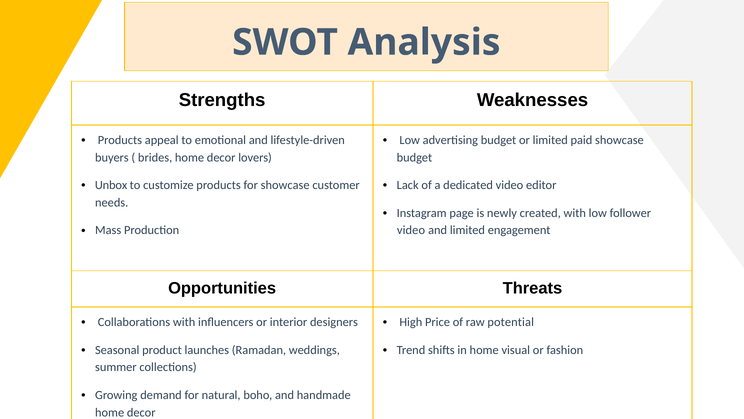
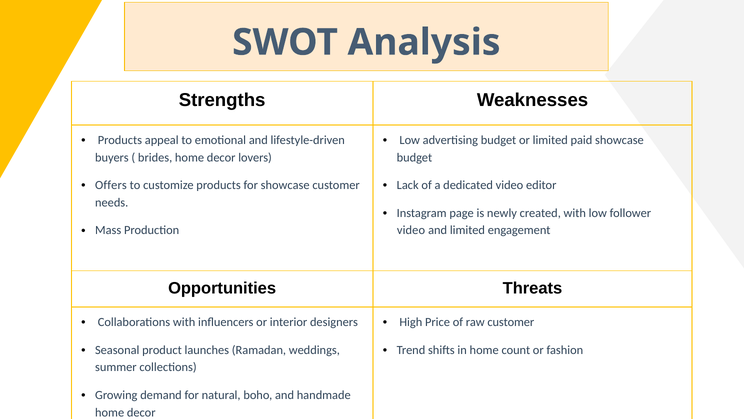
Unbox: Unbox -> Offers (111, 185)
raw potential: potential -> customer (511, 322)
visual: visual -> count (516, 350)
